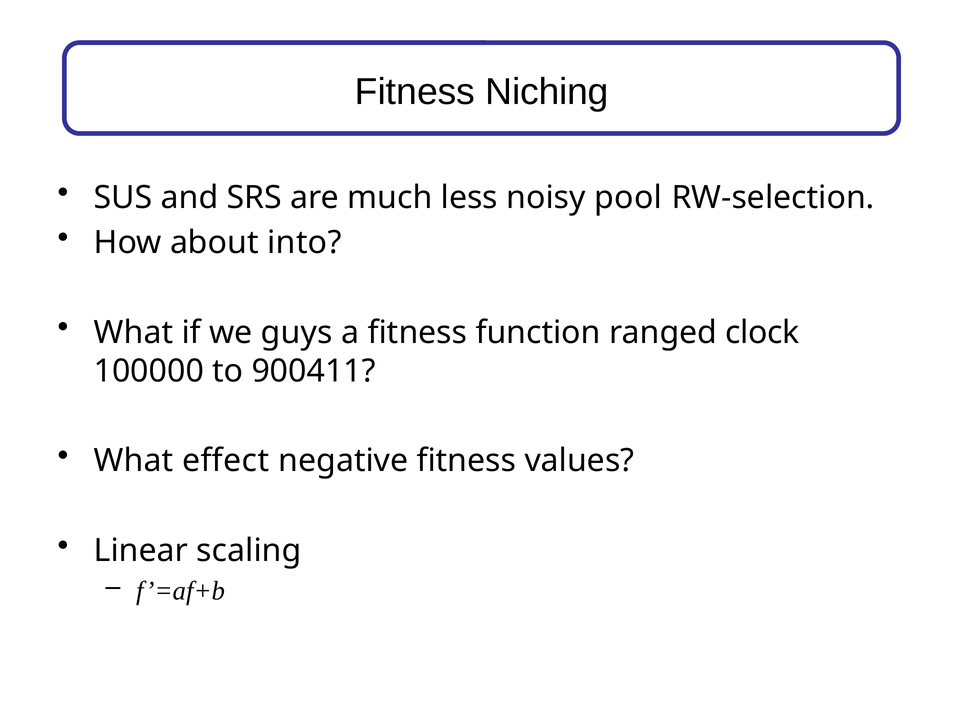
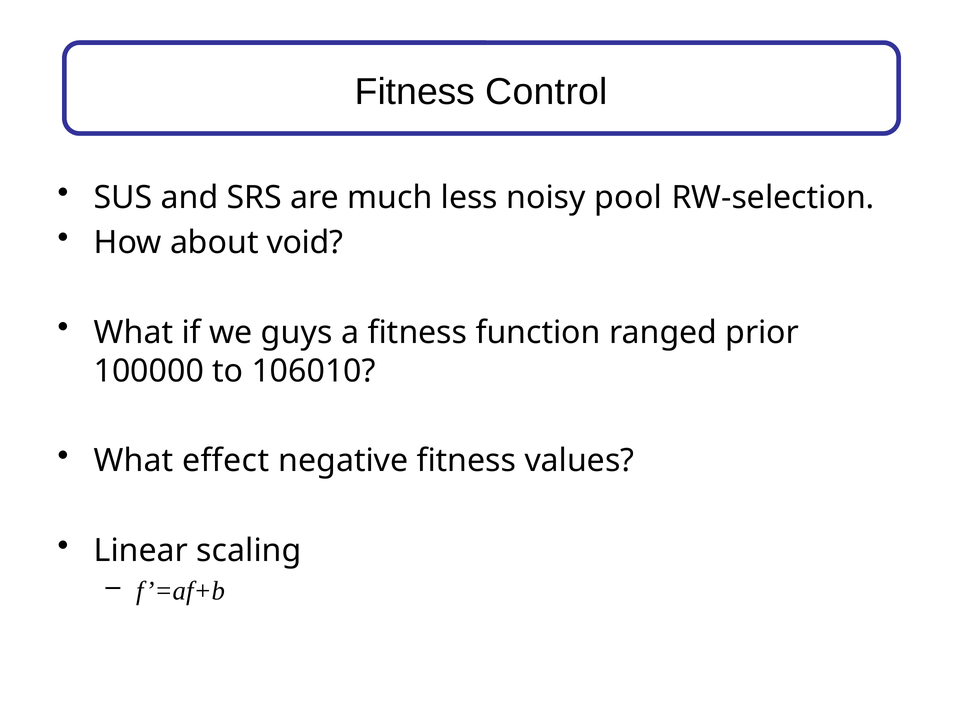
Niching: Niching -> Control (547, 92)
into: into -> void (305, 243)
clock: clock -> prior (762, 333)
900411: 900411 -> 106010 (314, 371)
